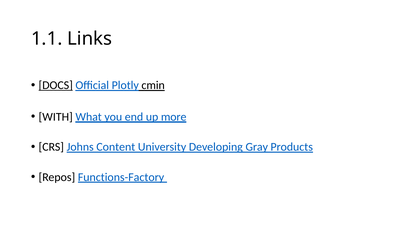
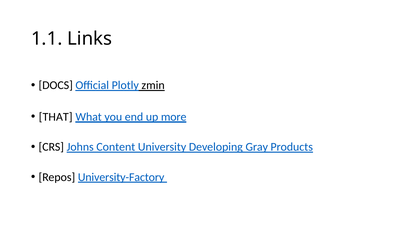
DOCS underline: present -> none (56, 85)
cmin: cmin -> zmin (153, 85)
WITH: WITH -> THAT (56, 117)
Functions-Factory: Functions-Factory -> University-Factory (121, 177)
